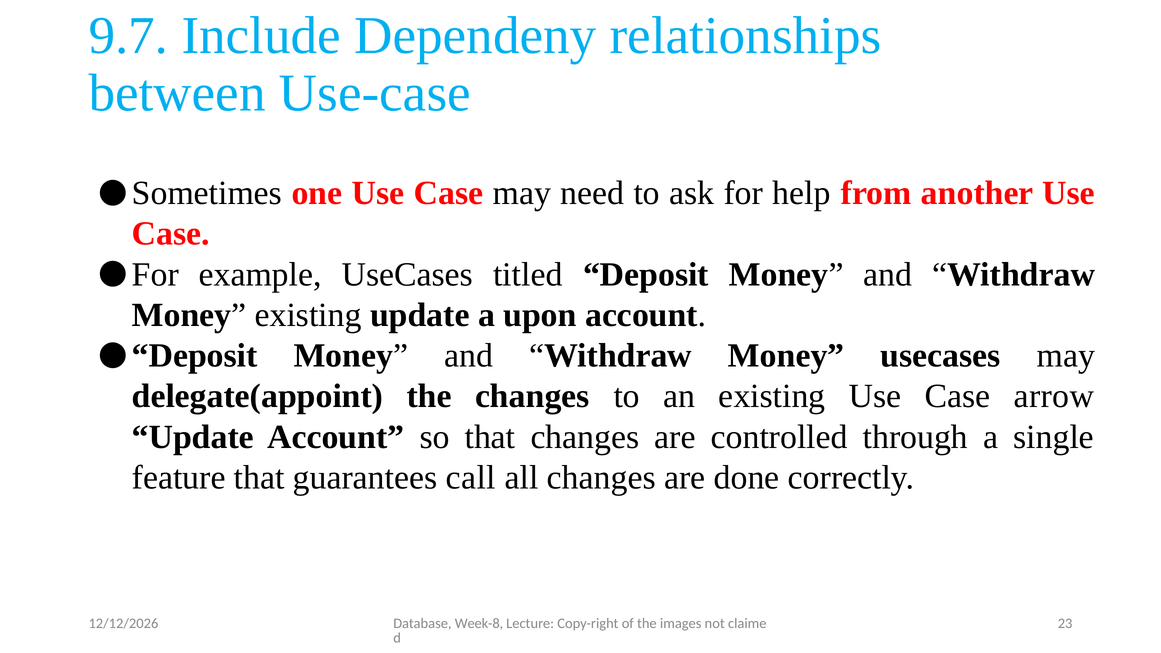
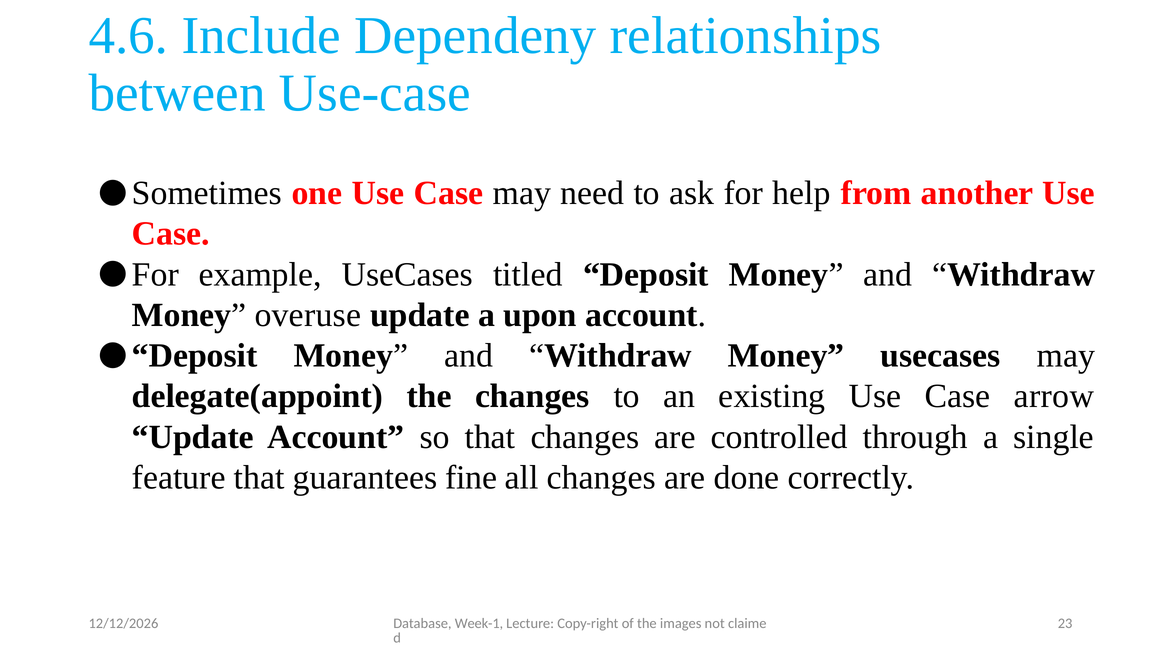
9.7: 9.7 -> 4.6 (128, 36)
Money existing: existing -> overuse (308, 315)
call: call -> fine (471, 478)
Week-8: Week-8 -> Week-1 (479, 624)
